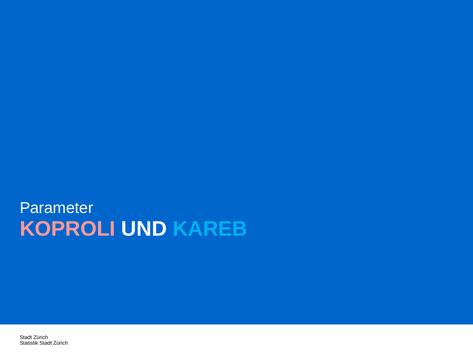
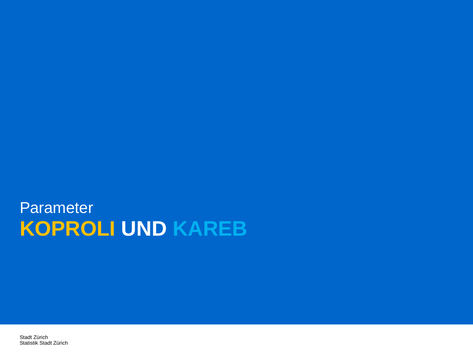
KOPROLI colour: pink -> yellow (68, 230)
